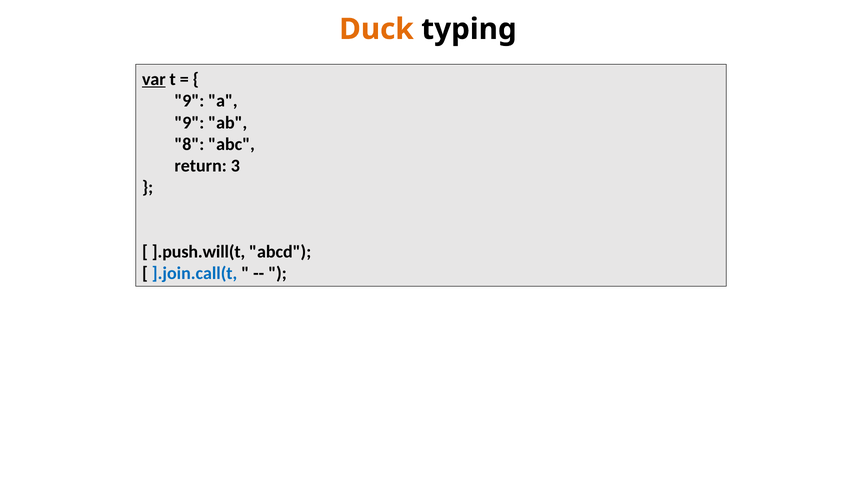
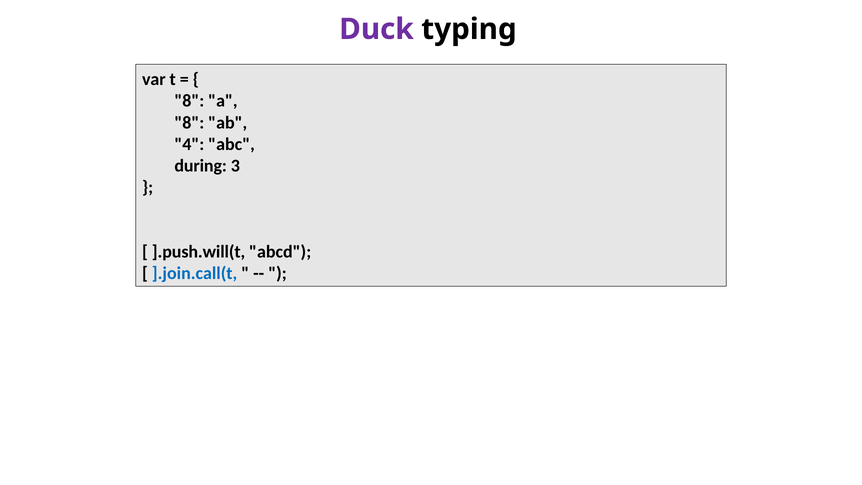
Duck colour: orange -> purple (376, 29)
var underline: present -> none (154, 79)
9: 9 -> 8 (189, 101)
9: 9 -> 8 (189, 123)
8: 8 -> 4 (189, 144)
return: return -> during (201, 166)
